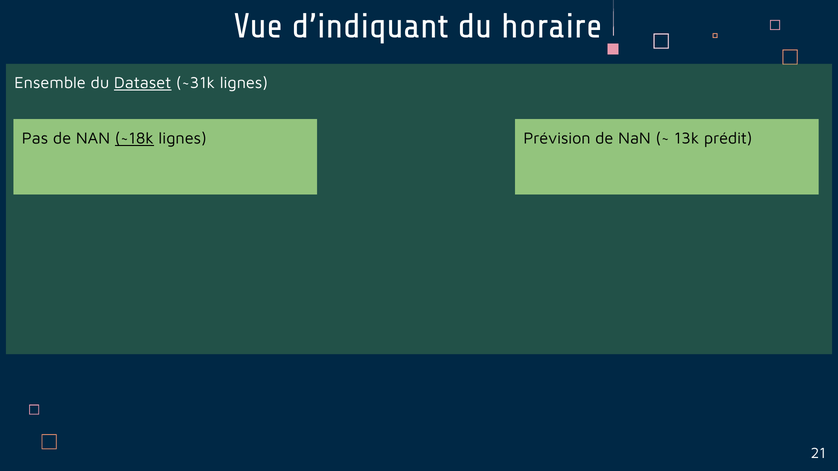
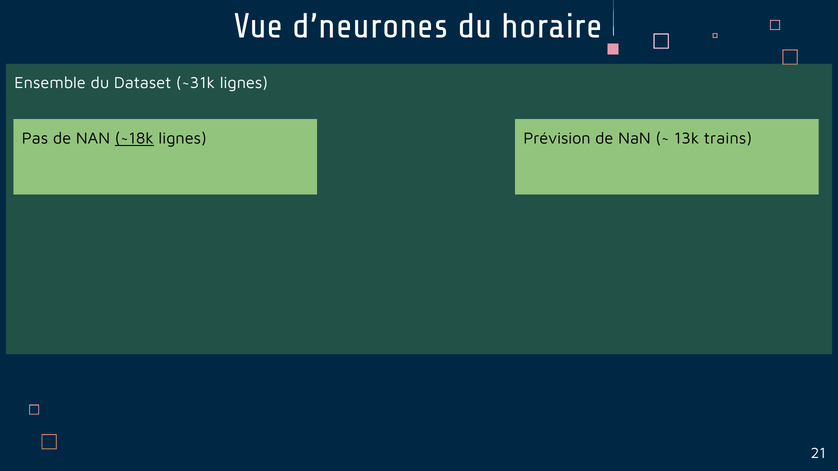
d’indiquant: d’indiquant -> d’neurones (370, 26)
Dataset underline: present -> none (143, 83)
prédit: prédit -> trains (728, 139)
